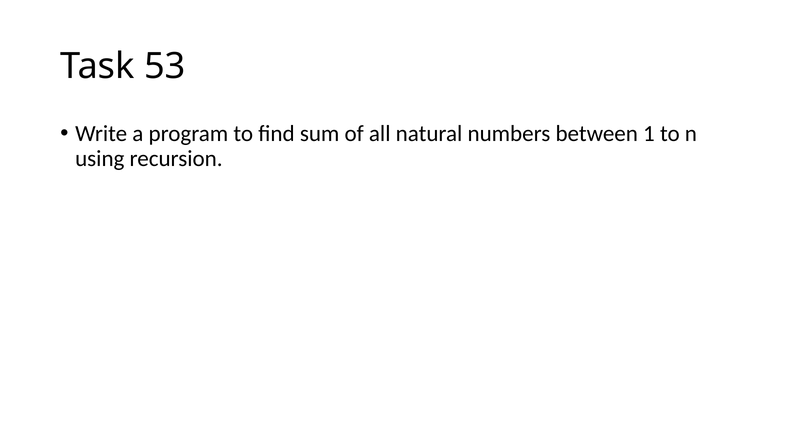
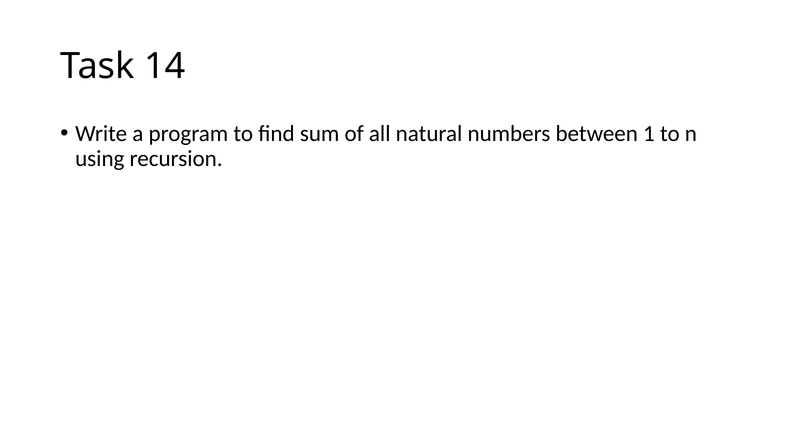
53: 53 -> 14 (165, 66)
